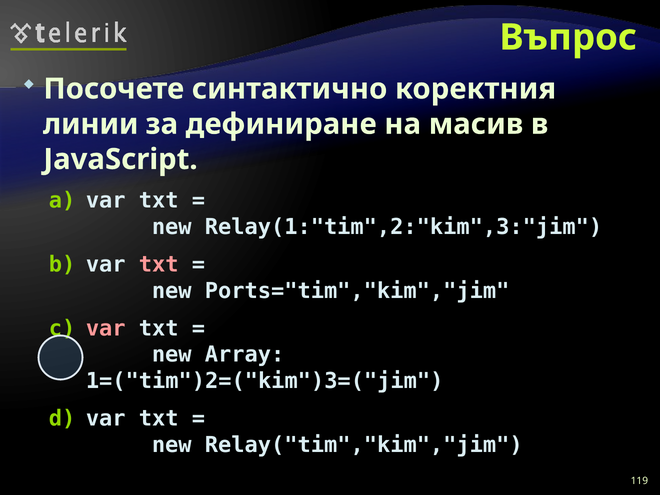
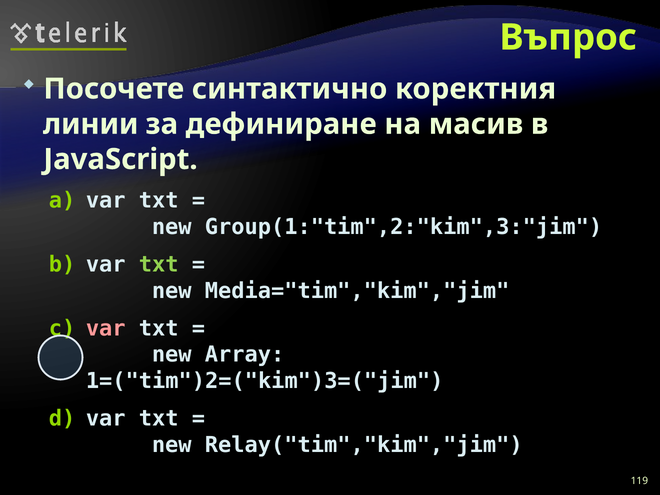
Relay(1:"tim",2:"kim",3:"jim: Relay(1:"tim",2:"kim",3:"jim -> Group(1:"tim",2:"kim",3:"jim (403, 227)
txt colour: pink -> light green (159, 264)
Ports="tim","kim","jim: Ports="tim","kim","jim -> Media="tim","kim","jim (357, 291)
